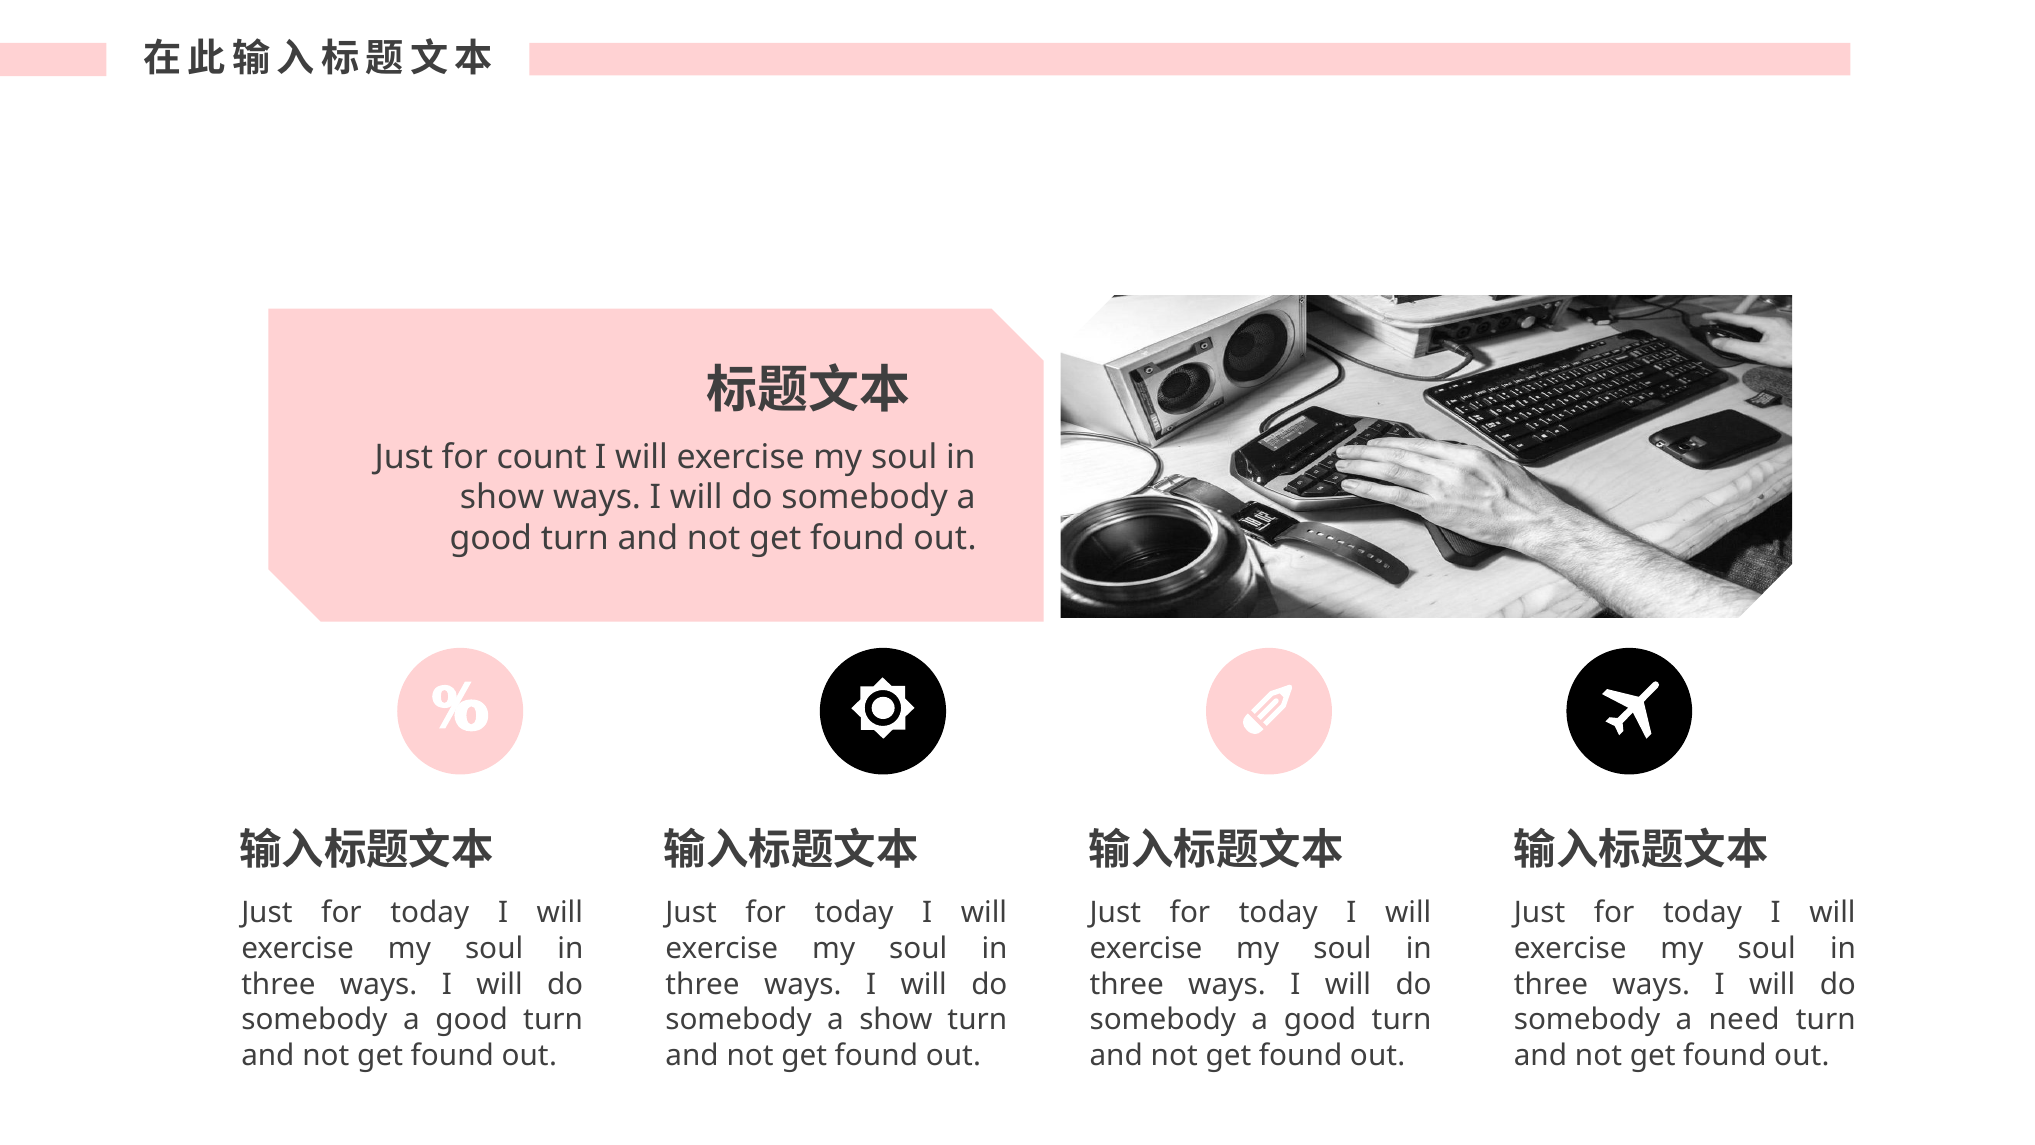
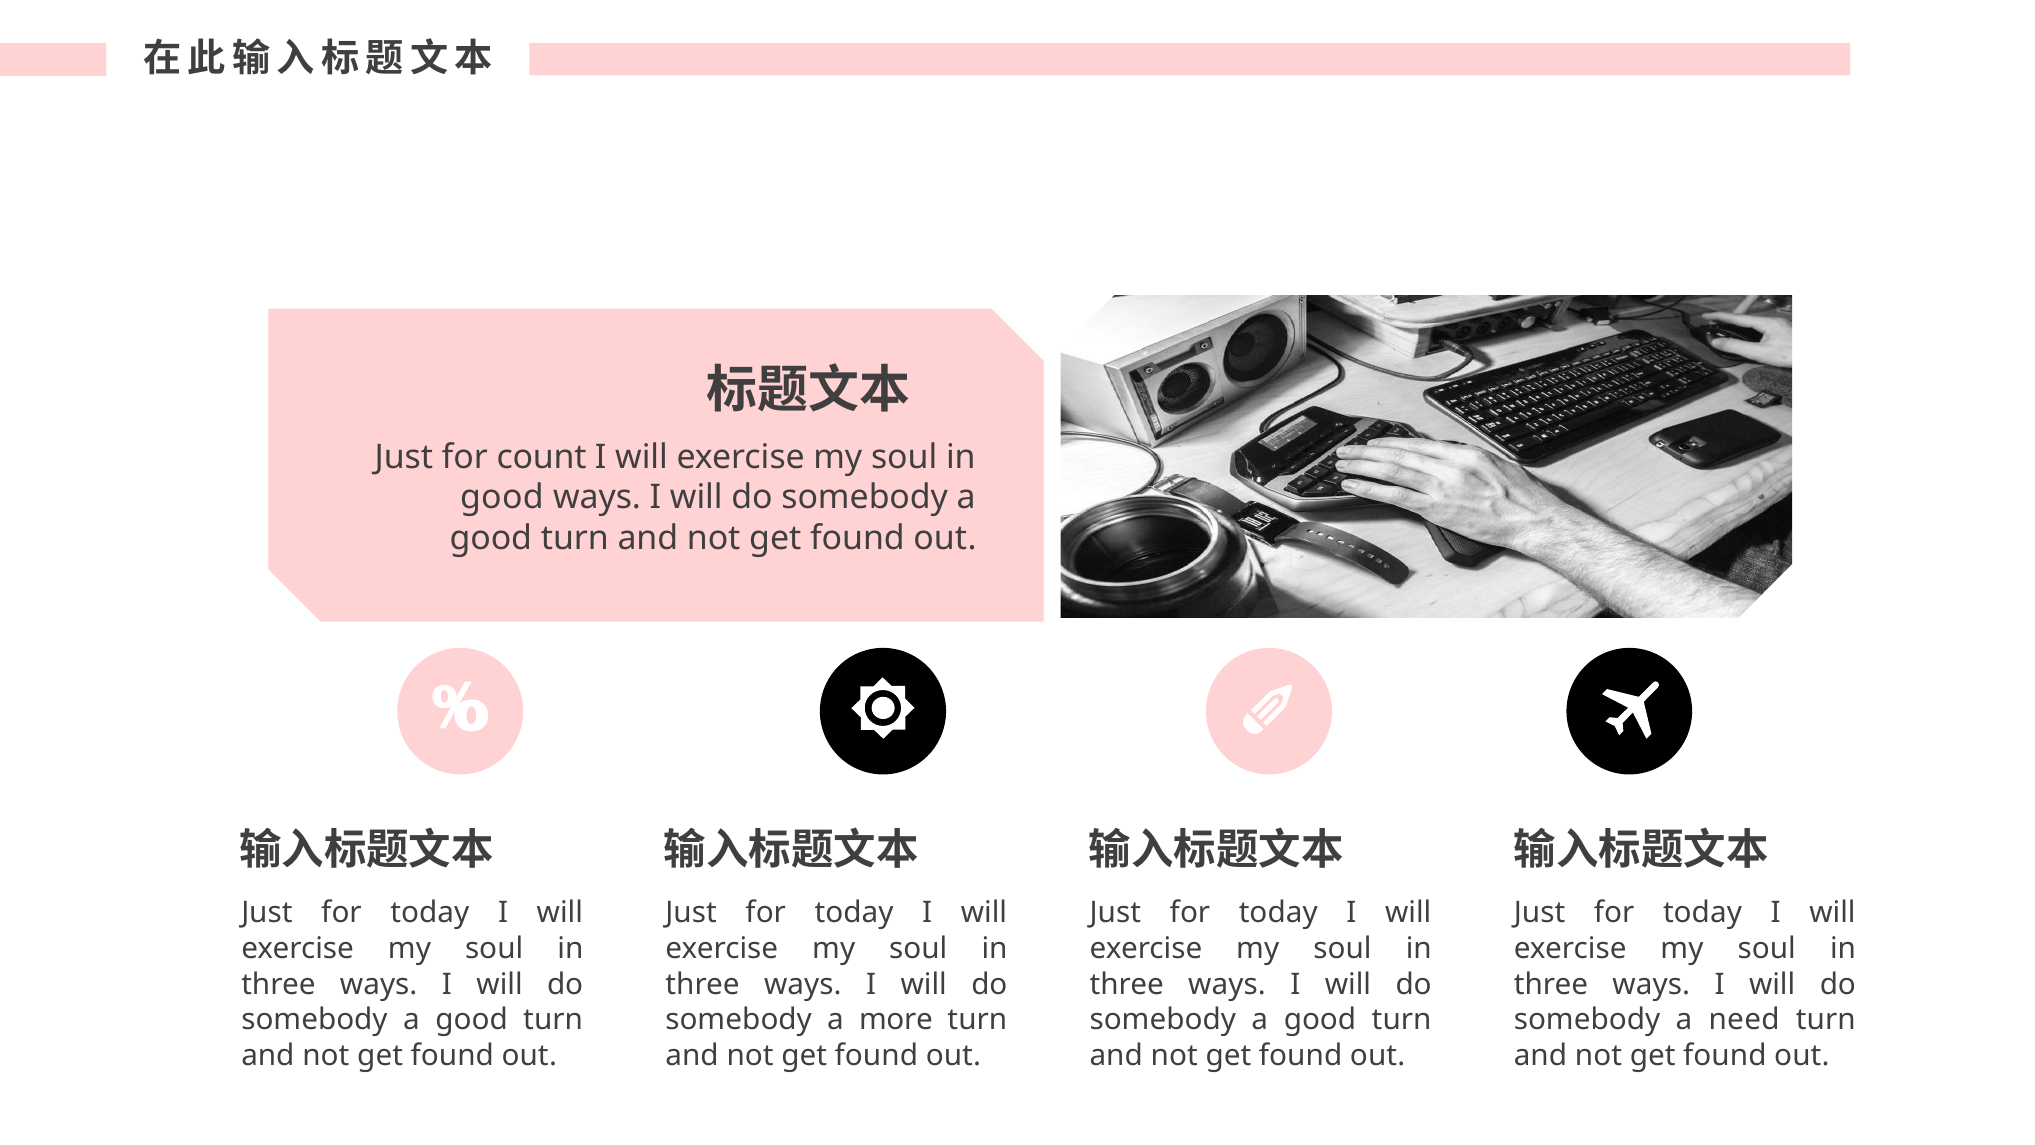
show: show -> good (502, 498)
a show: show -> more (896, 1020)
